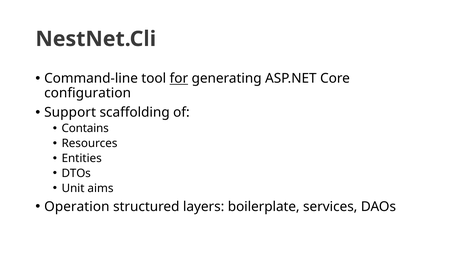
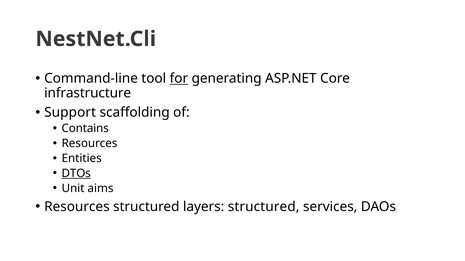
configuration: configuration -> infrastructure (88, 93)
DTOs underline: none -> present (76, 174)
Operation: Operation -> Resources (77, 207)
layers boilerplate: boilerplate -> structured (264, 207)
